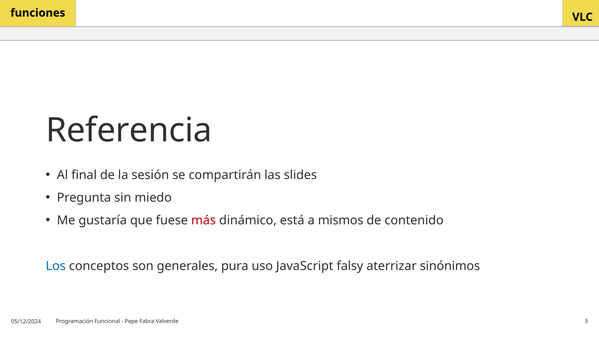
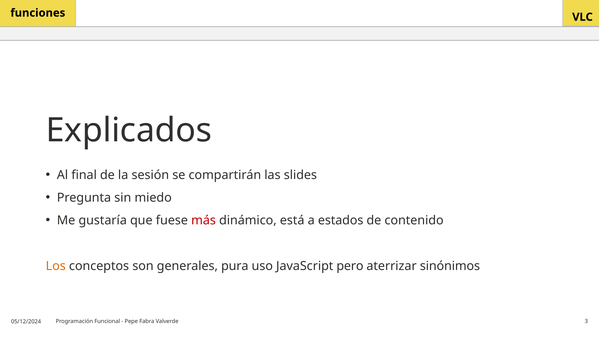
Referencia: Referencia -> Explicados (129, 130)
mismos: mismos -> estados (341, 220)
Los colour: blue -> orange (56, 266)
falsy: falsy -> pero (350, 266)
